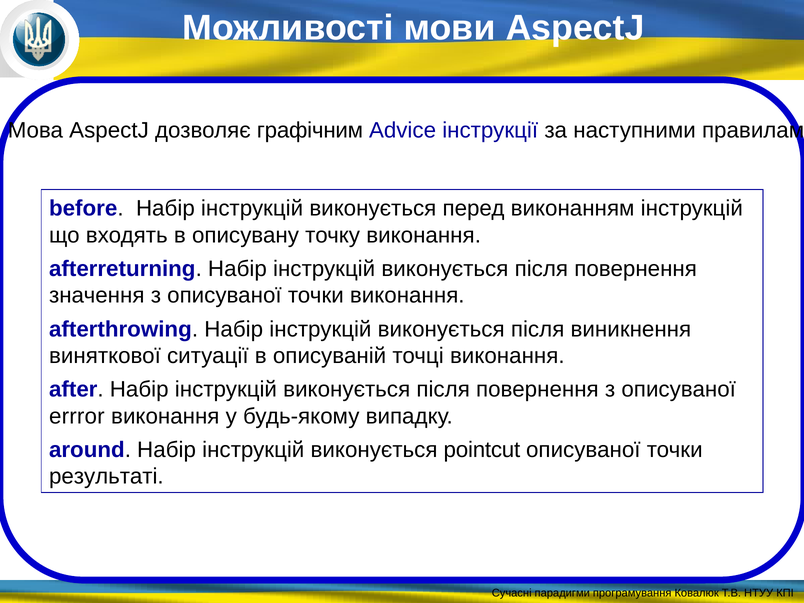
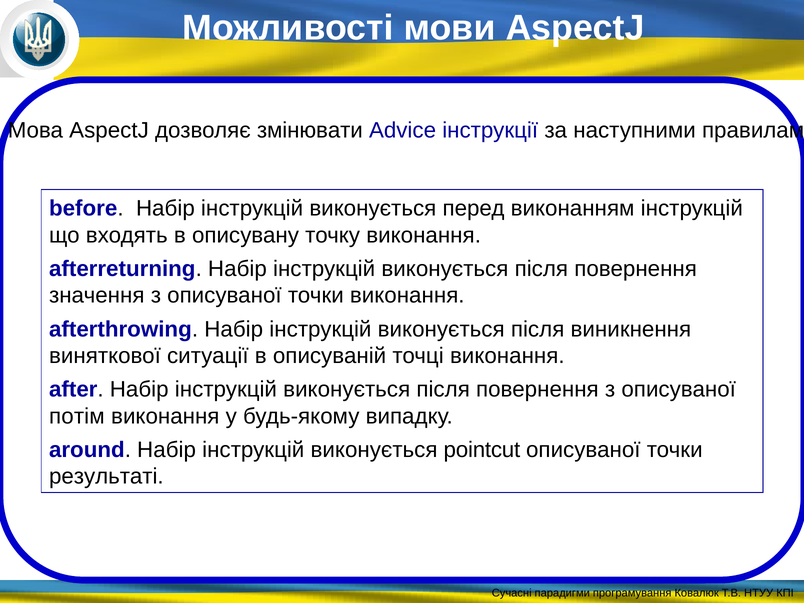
графічним: графічним -> змінювати (310, 130)
errror: errror -> потім (77, 416)
